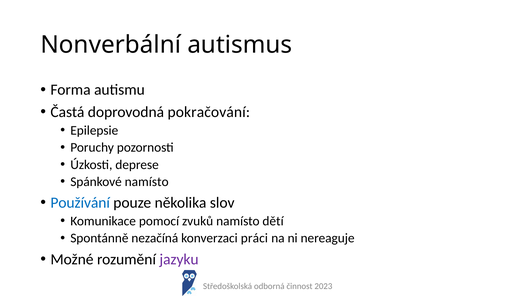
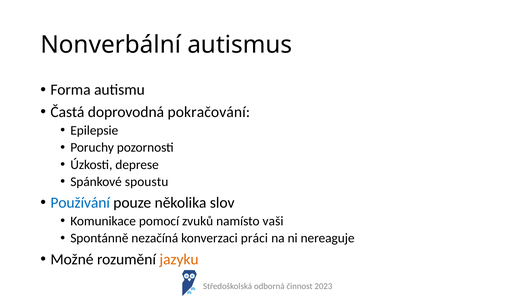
Spánkové namísto: namísto -> spoustu (147, 182)
dětí: dětí -> vaši (273, 221)
jazyku colour: purple -> orange (179, 259)
